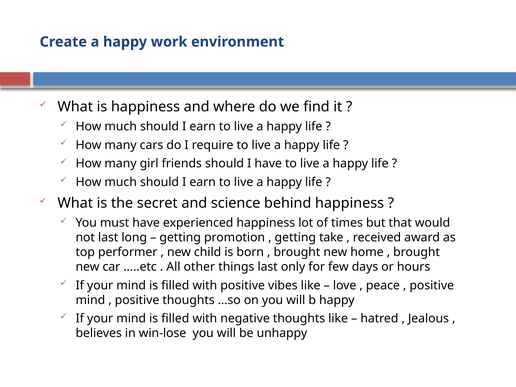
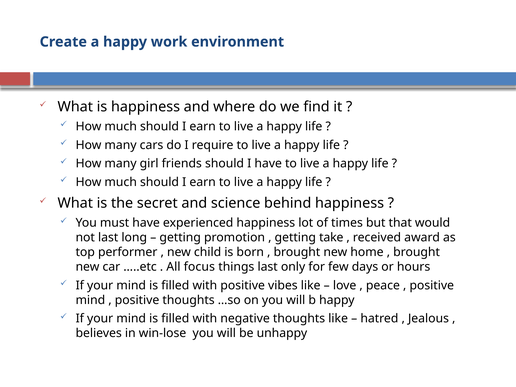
other: other -> focus (199, 267)
